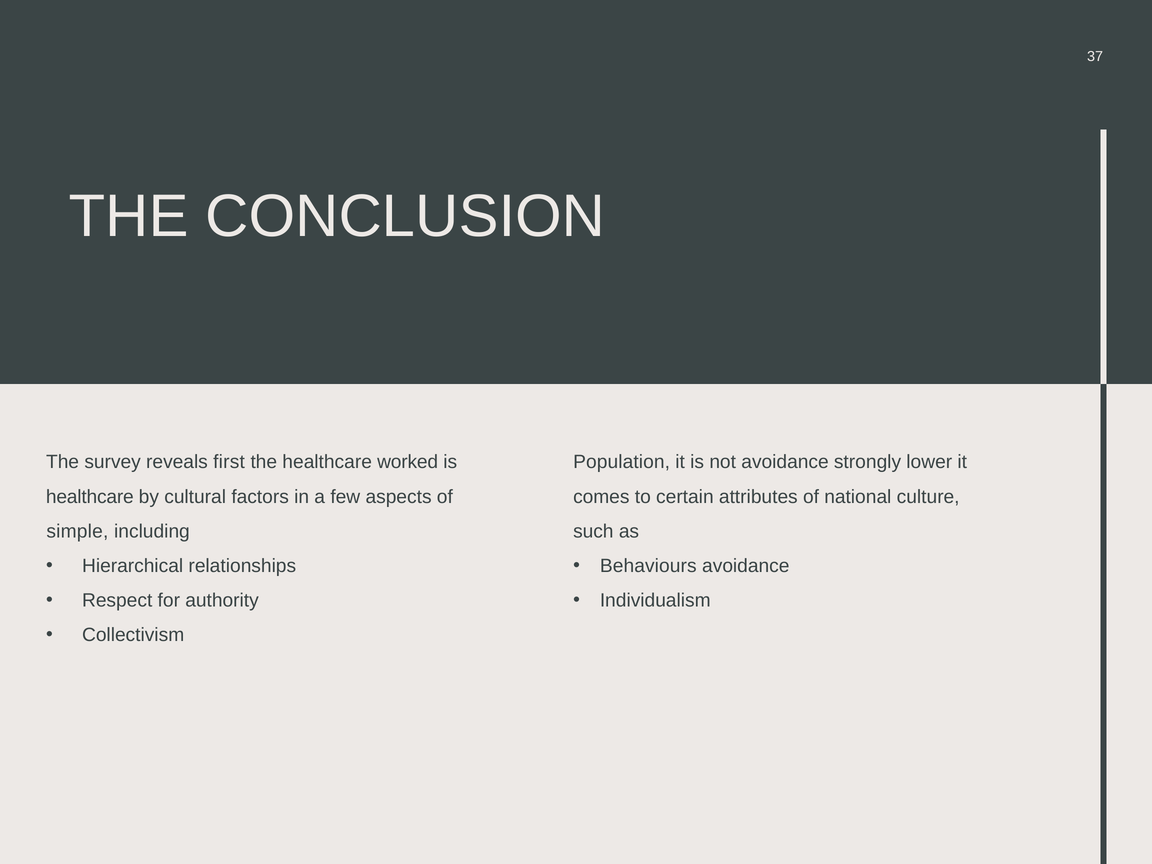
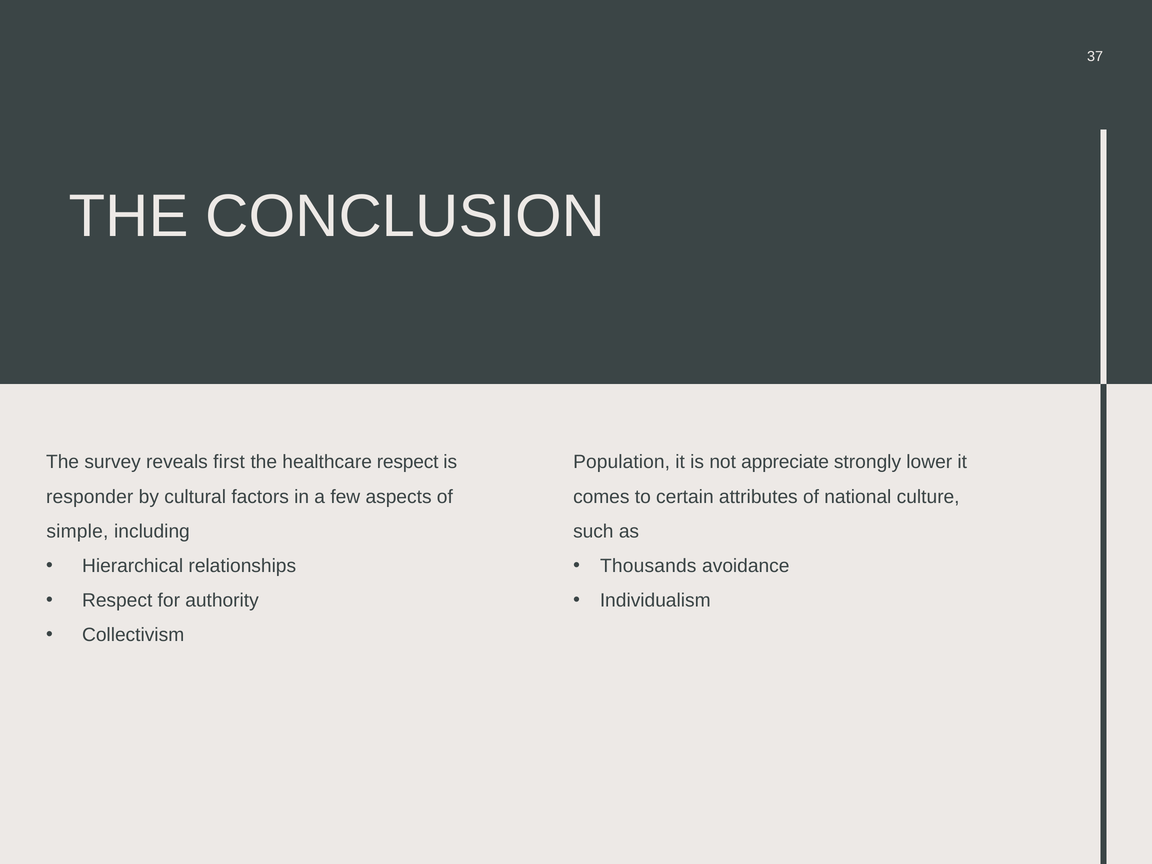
healthcare worked: worked -> respect (408, 462)
not avoidance: avoidance -> appreciate (785, 462)
healthcare: healthcare -> responder (90, 497)
Behaviours: Behaviours -> Thousands (648, 566)
